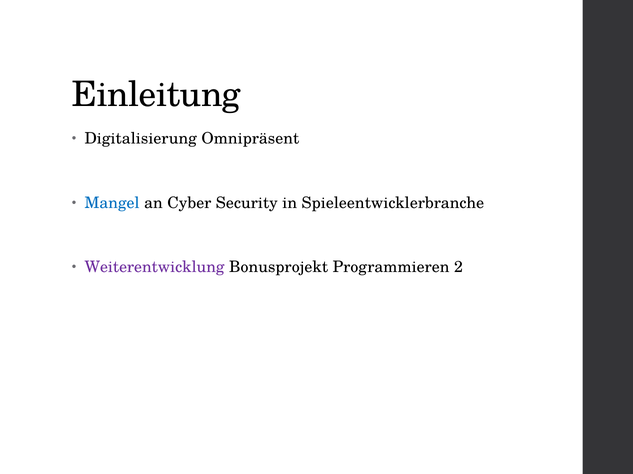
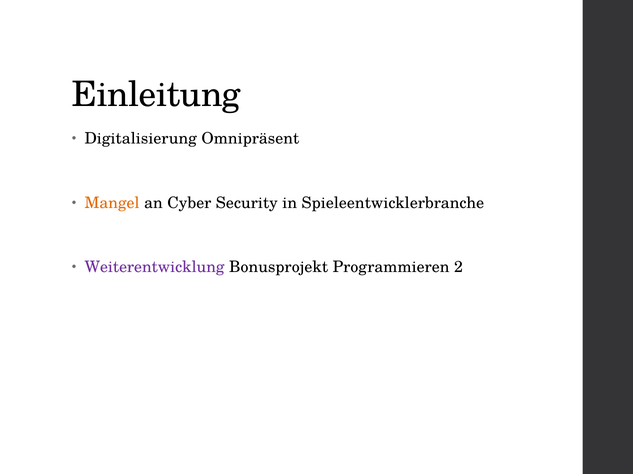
Mangel colour: blue -> orange (112, 203)
